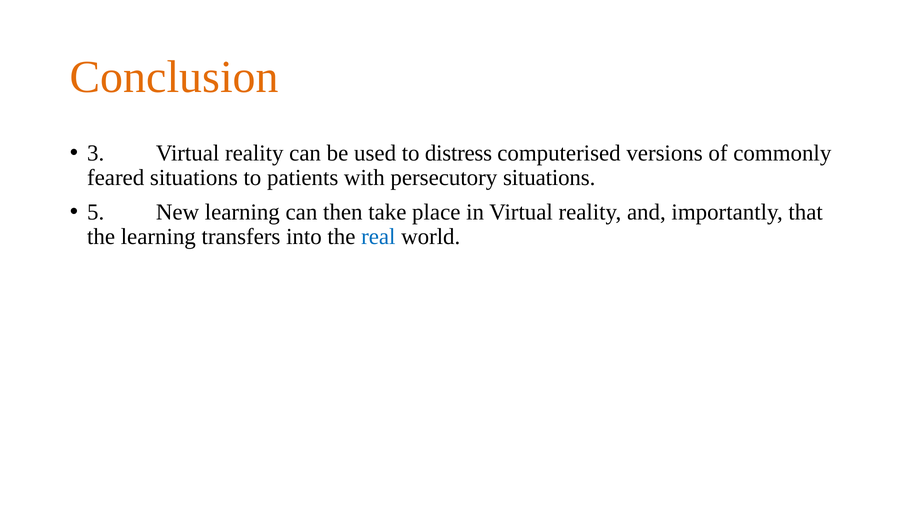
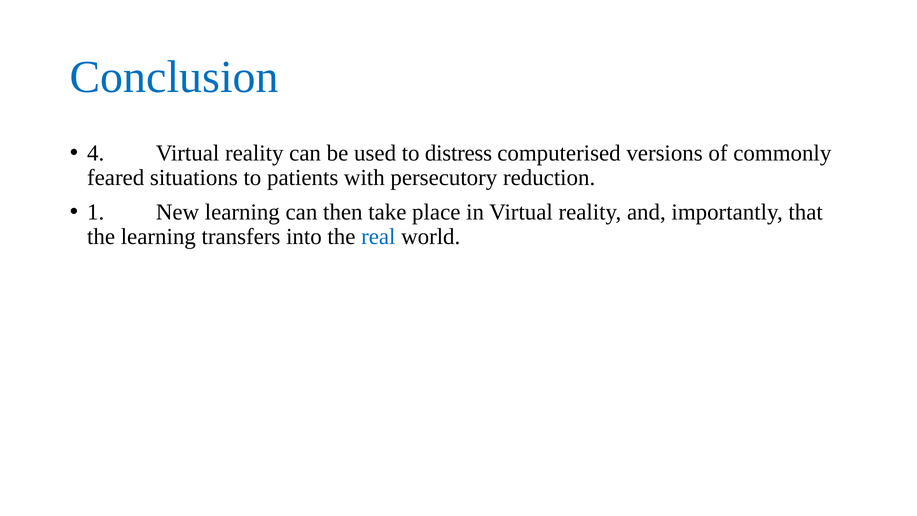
Conclusion colour: orange -> blue (174, 77)
3: 3 -> 4 (96, 153)
persecutory situations: situations -> reduction (549, 178)
5: 5 -> 1 (96, 212)
